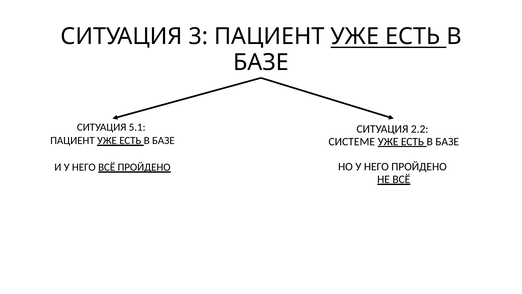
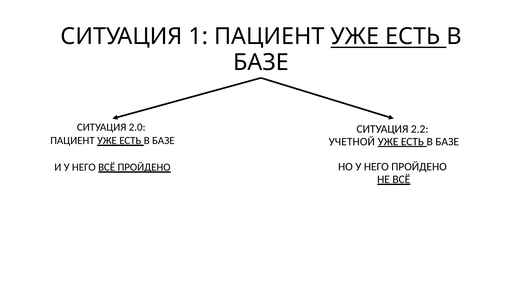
3: 3 -> 1 (198, 37)
5.1: 5.1 -> 2.0 (137, 127)
СИСТЕМЕ: СИСТЕМЕ -> УЧЕТНОЙ (352, 142)
